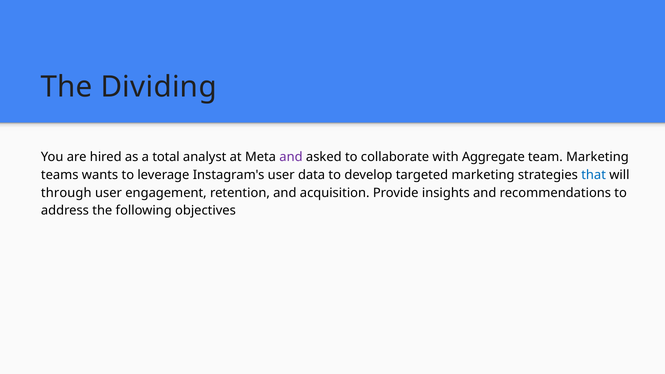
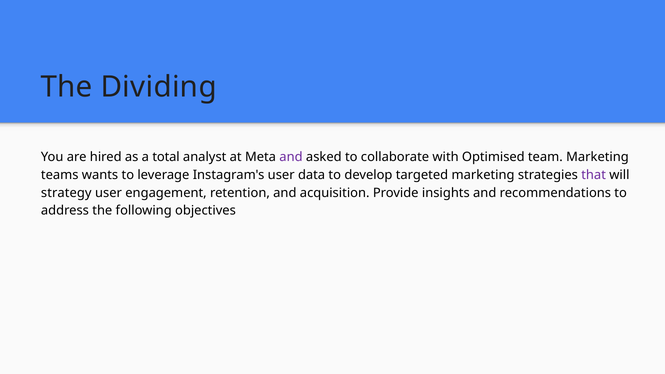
Aggregate: Aggregate -> Optimised (493, 157)
that colour: blue -> purple (594, 175)
through: through -> strategy (66, 193)
